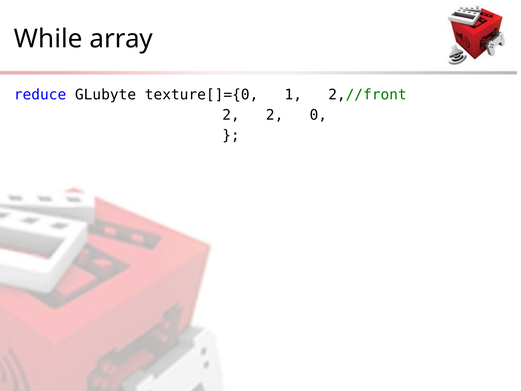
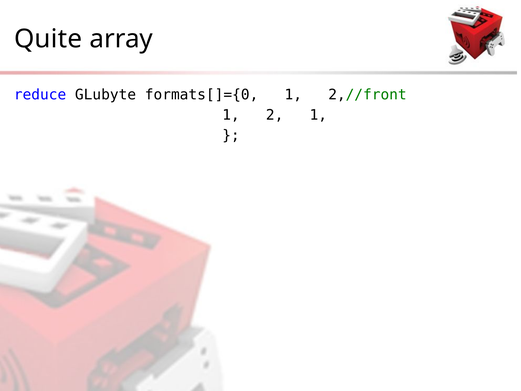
While: While -> Quite (48, 39)
texture[]={0: texture[]={0 -> formats[]={0 (202, 95)
2: 2 -> 1 (231, 115)
2 0: 0 -> 1 (318, 115)
